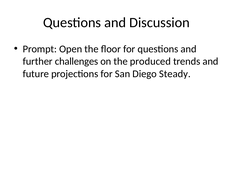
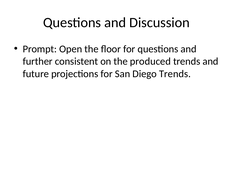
challenges: challenges -> consistent (76, 61)
Diego Steady: Steady -> Trends (175, 74)
